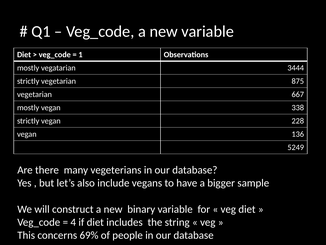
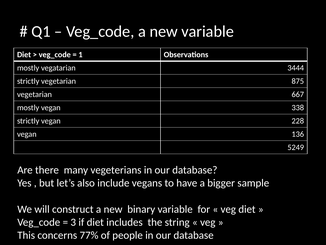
4: 4 -> 3 (73, 222)
69%: 69% -> 77% (89, 235)
